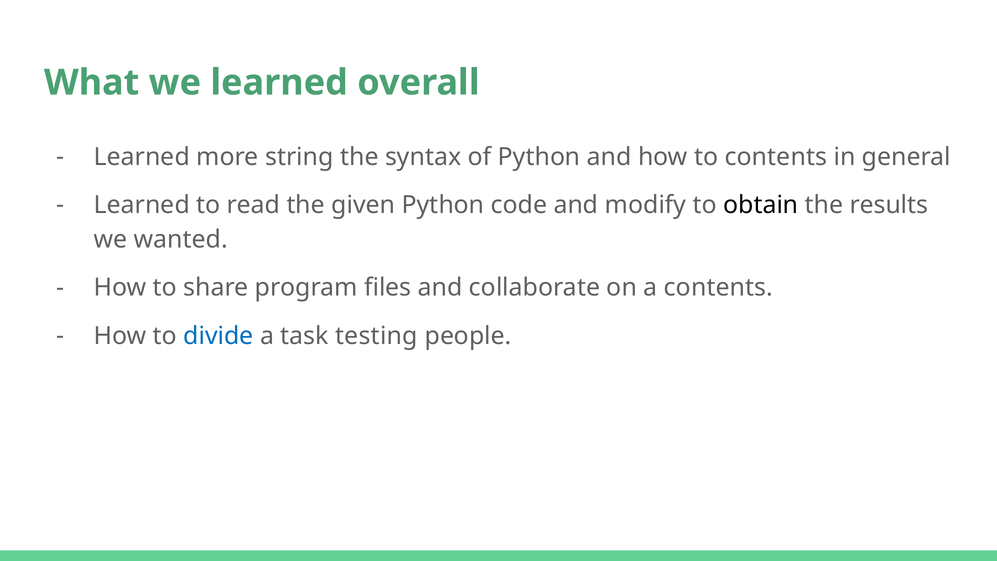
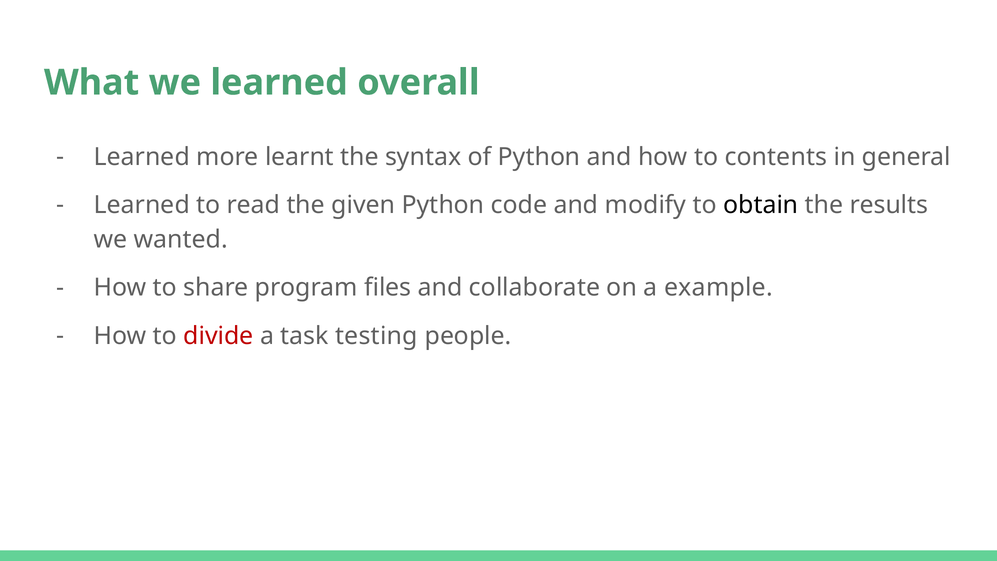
string: string -> learnt (299, 157)
a contents: contents -> example (718, 288)
divide colour: blue -> red (218, 336)
